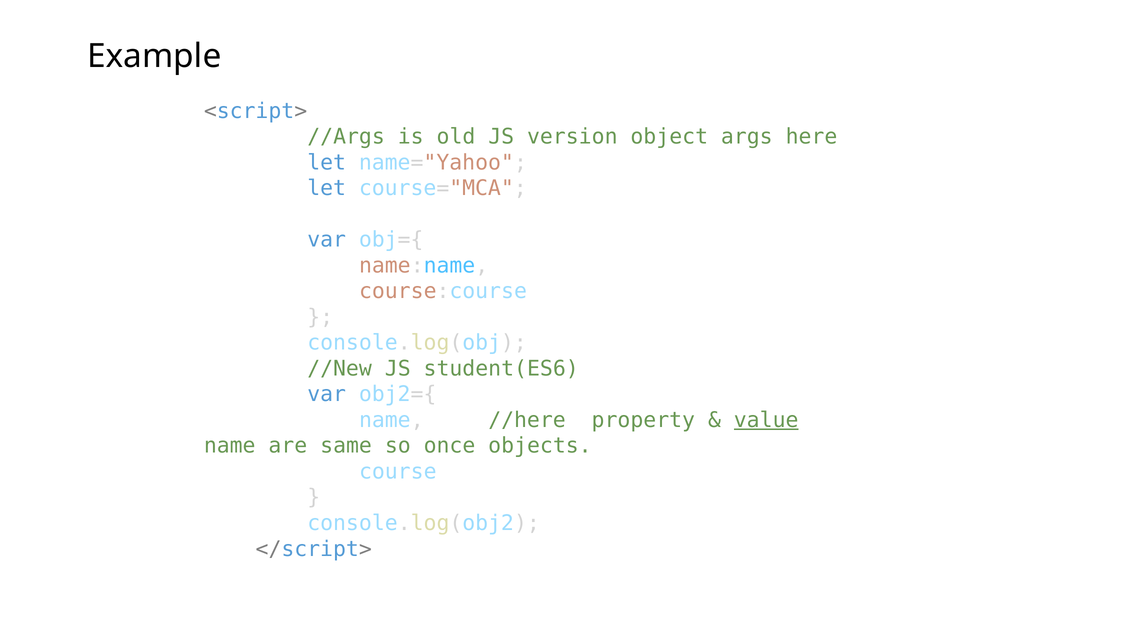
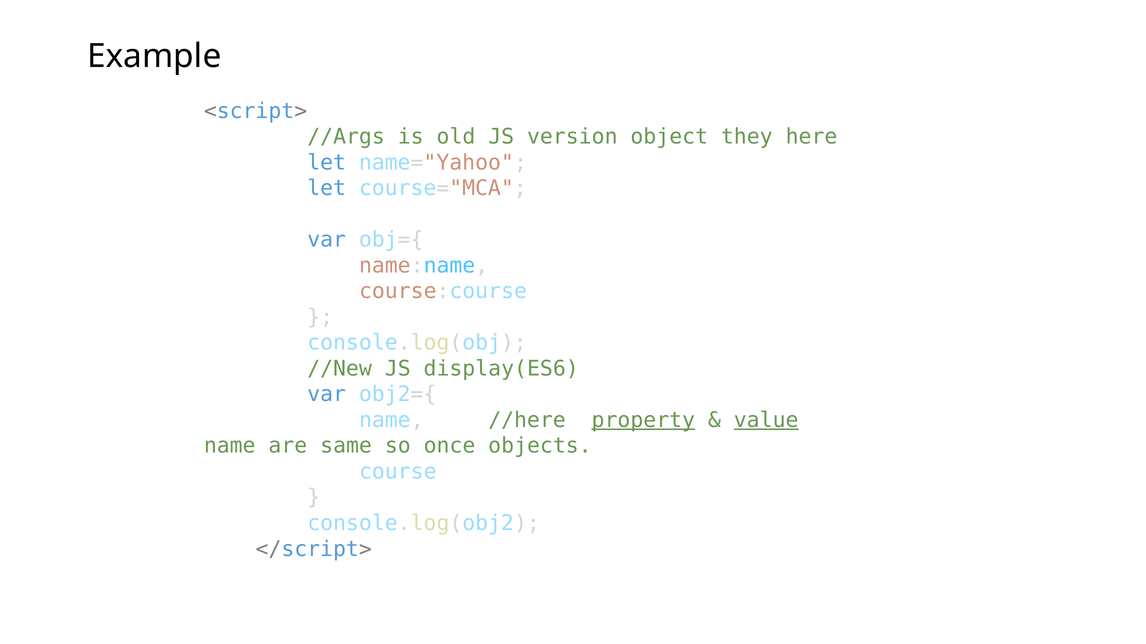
args: args -> they (747, 137)
student(ES6: student(ES6 -> display(ES6 (501, 369)
property underline: none -> present (643, 421)
